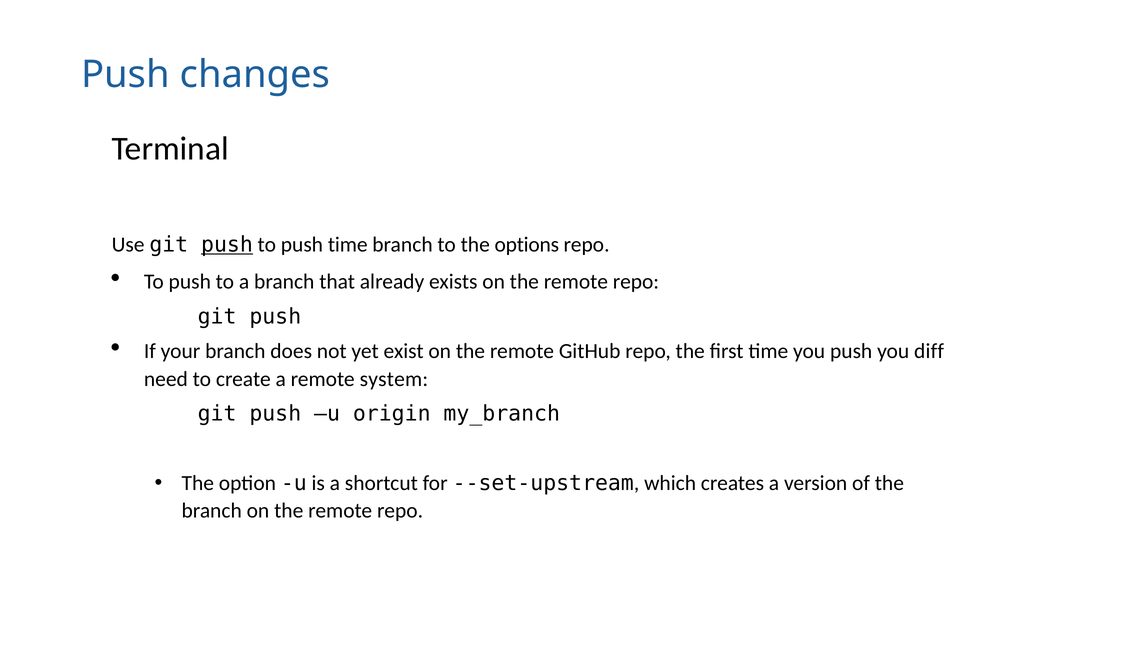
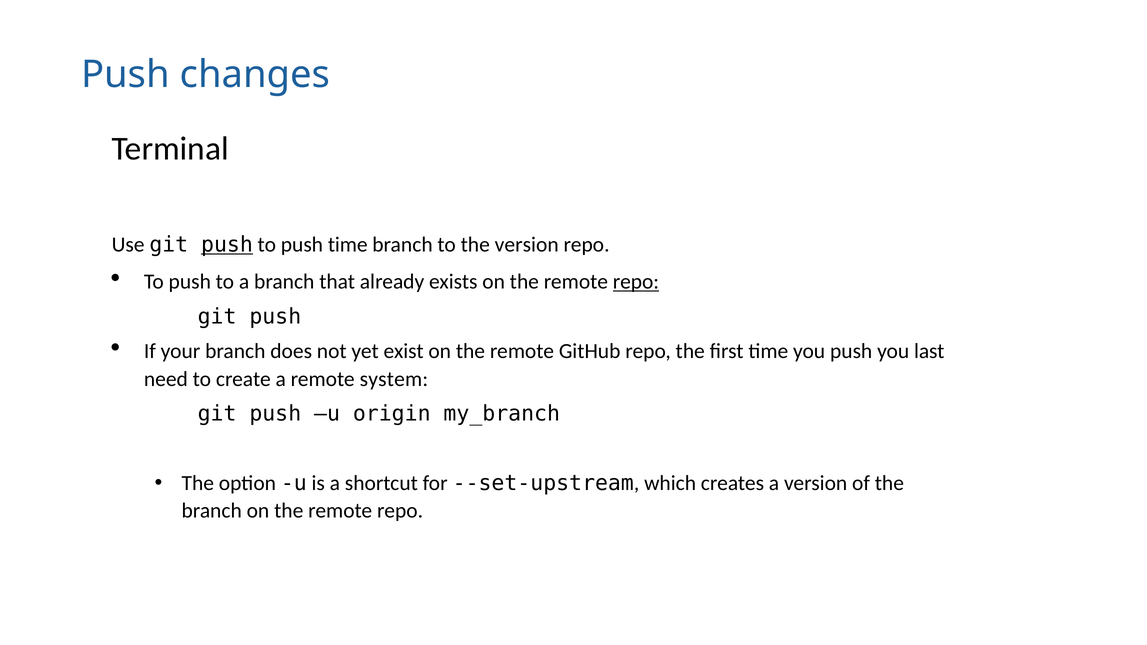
the options: options -> version (527, 245)
repo underline: none -> present (636, 282)
diff: diff -> last (929, 351)
